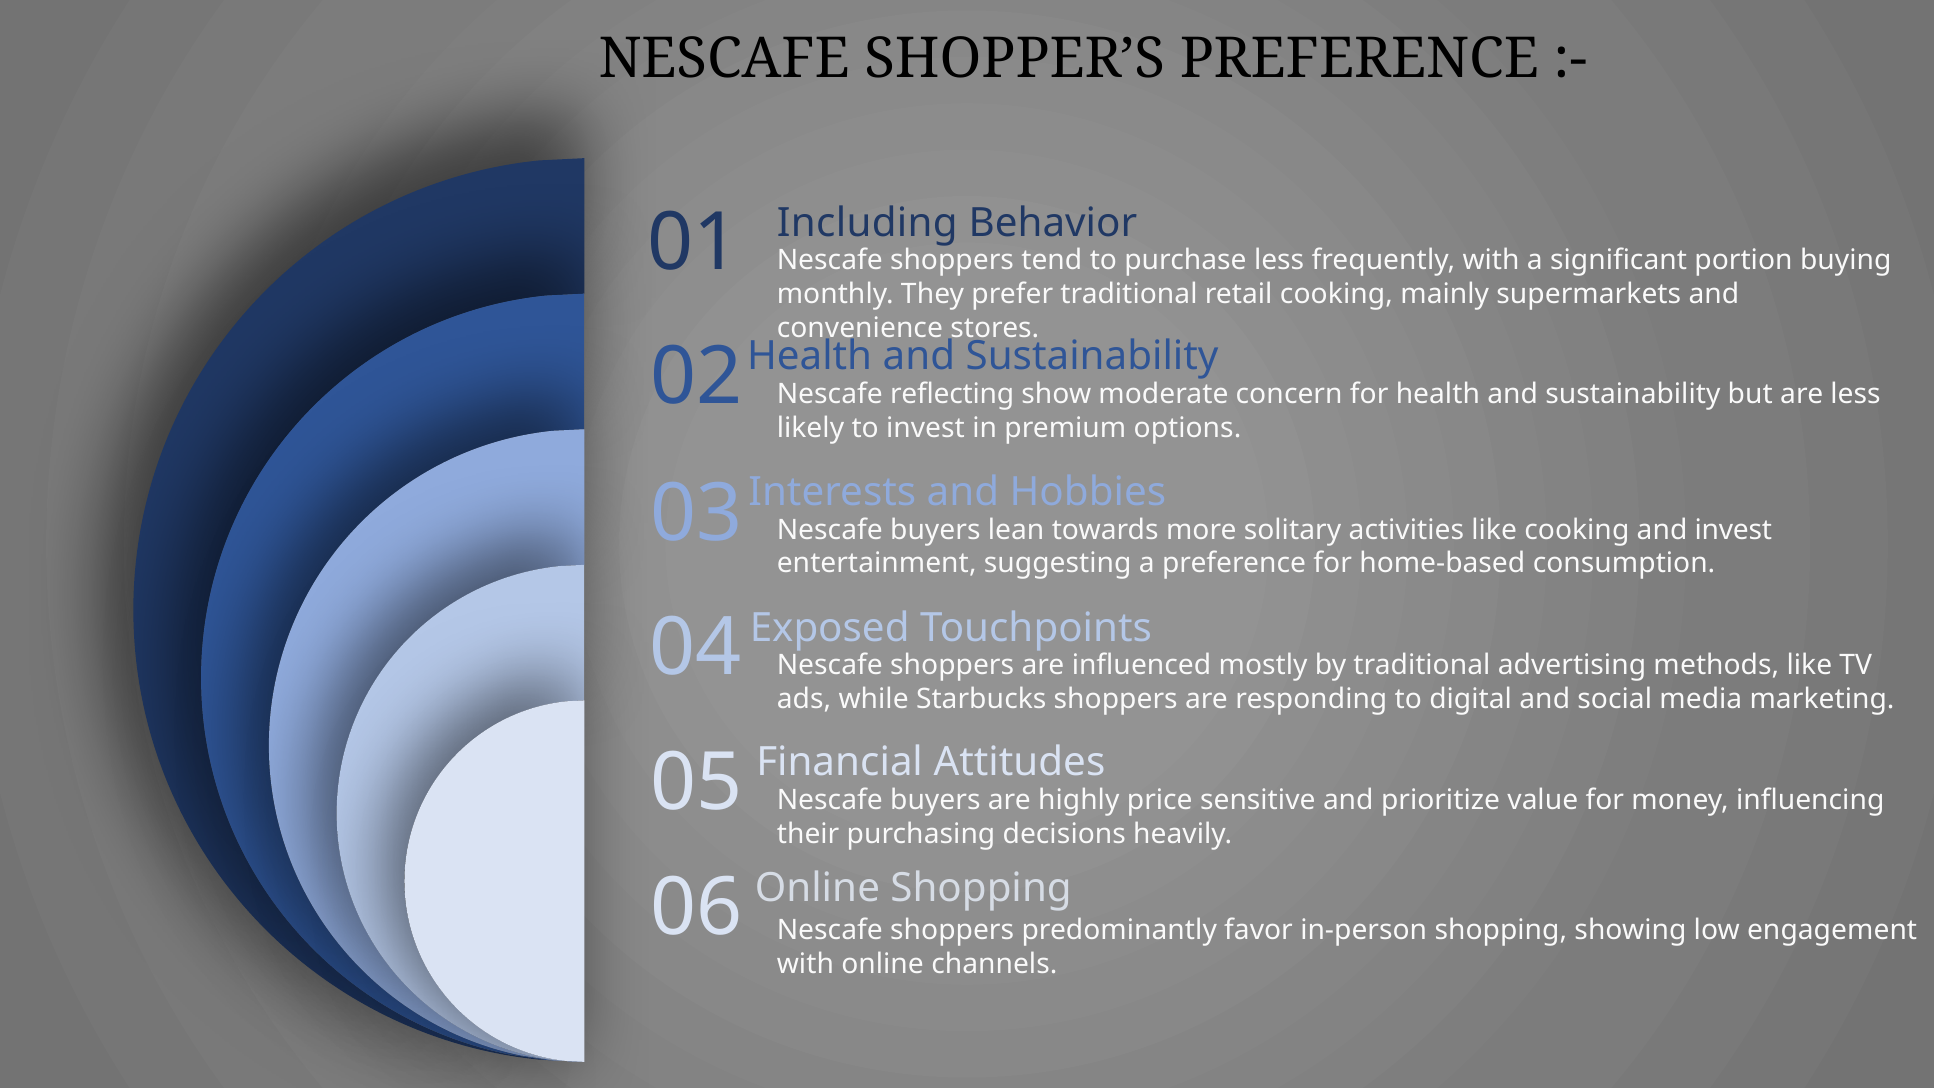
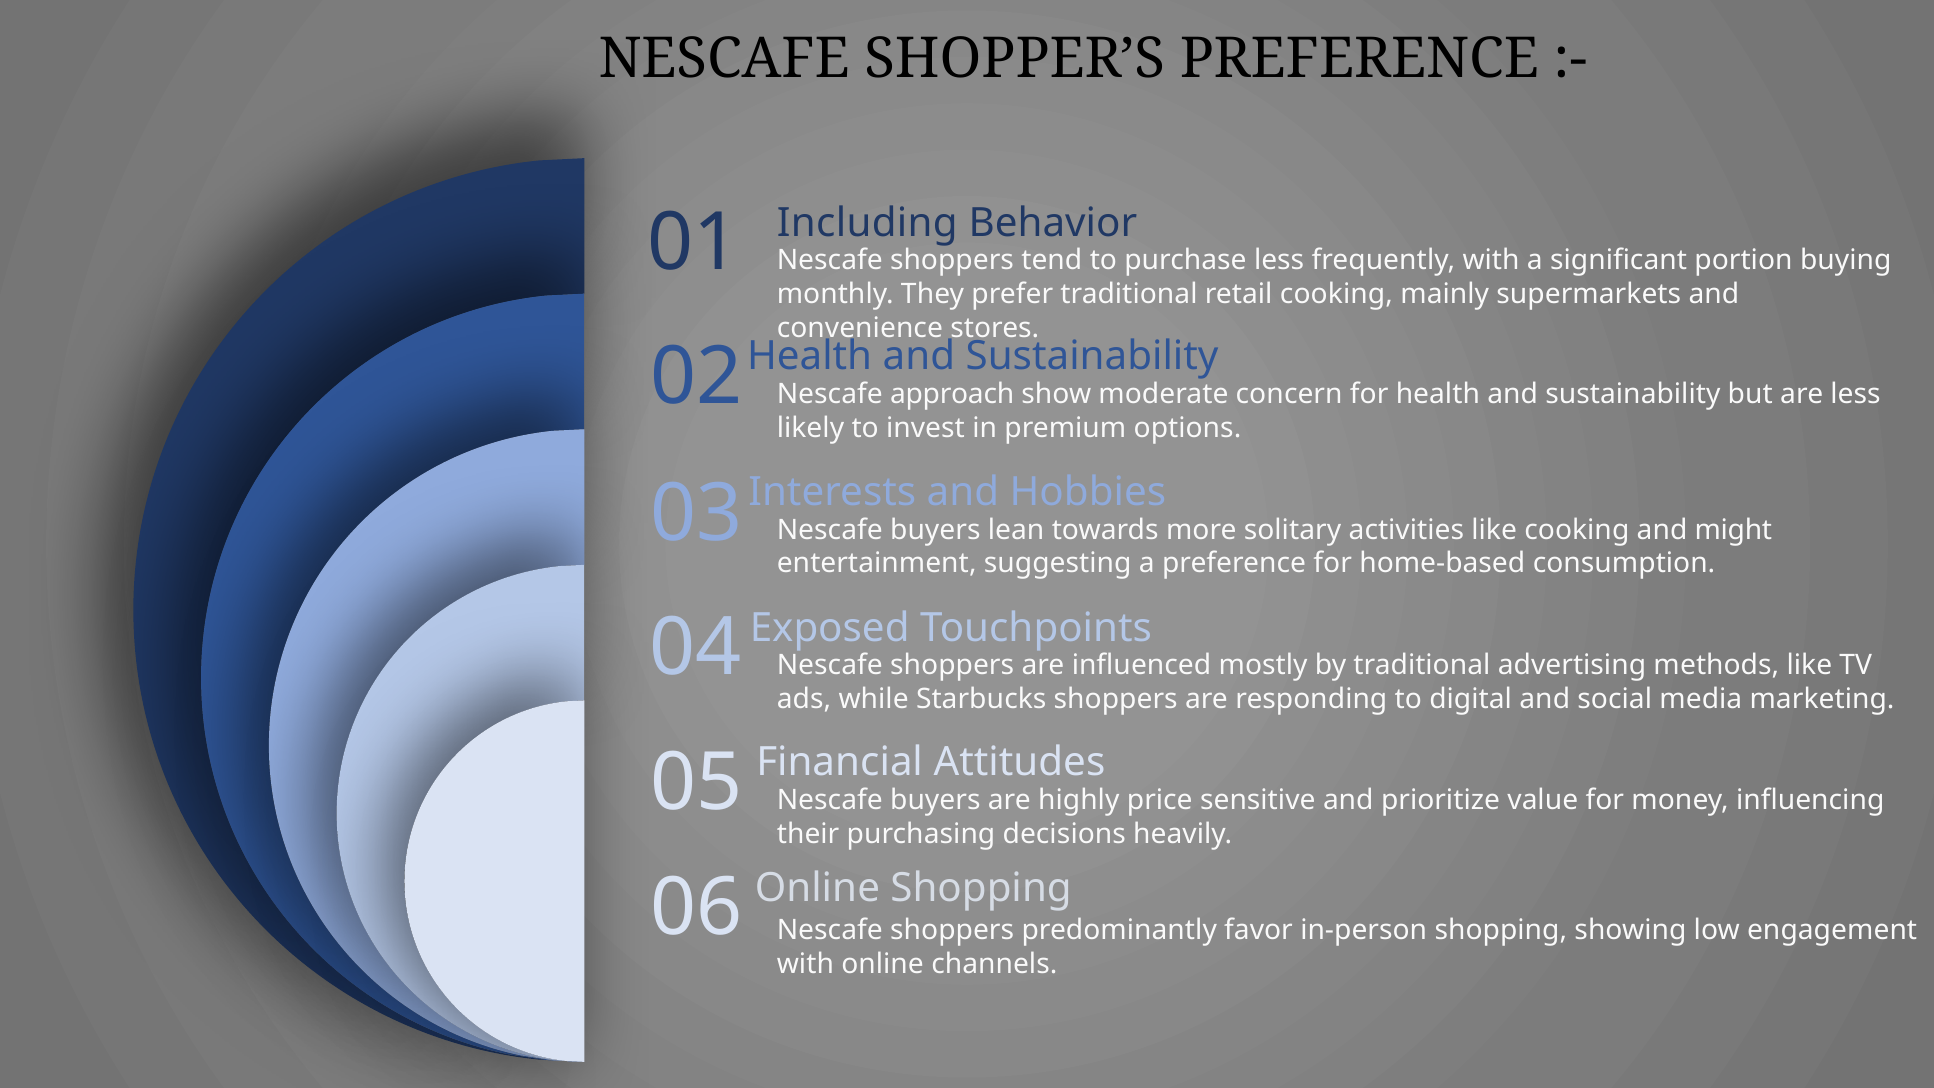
reflecting: reflecting -> approach (952, 394)
and invest: invest -> might (1733, 530)
